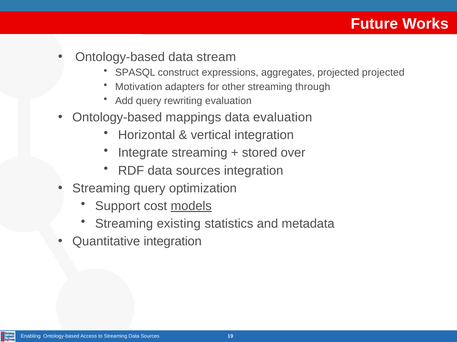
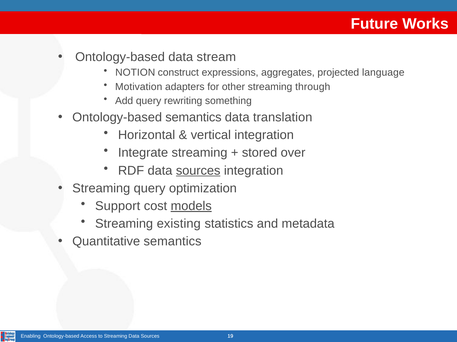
SPASQL: SPASQL -> NOTION (135, 73)
projected projected: projected -> language (383, 73)
rewriting evaluation: evaluation -> something (228, 101)
Ontology-based mappings: mappings -> semantics (193, 118)
data evaluation: evaluation -> translation (283, 118)
sources underline: none -> present (198, 171)
Quantitative integration: integration -> semantics (173, 242)
